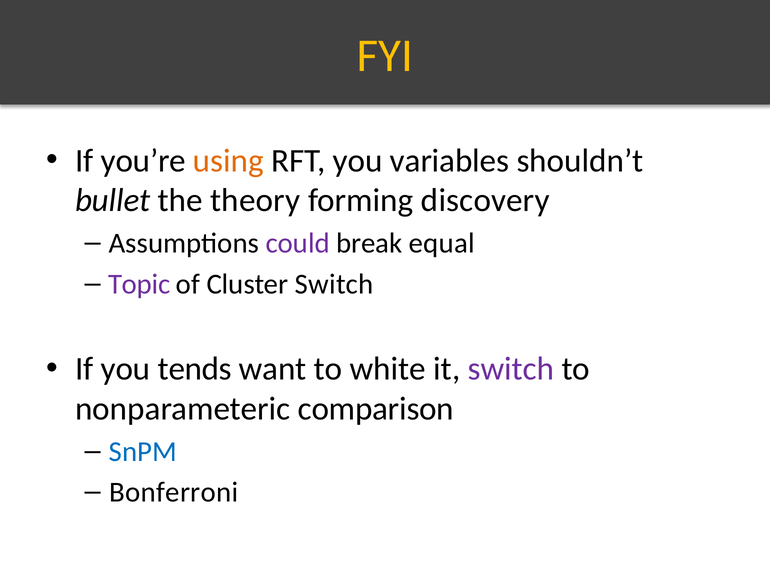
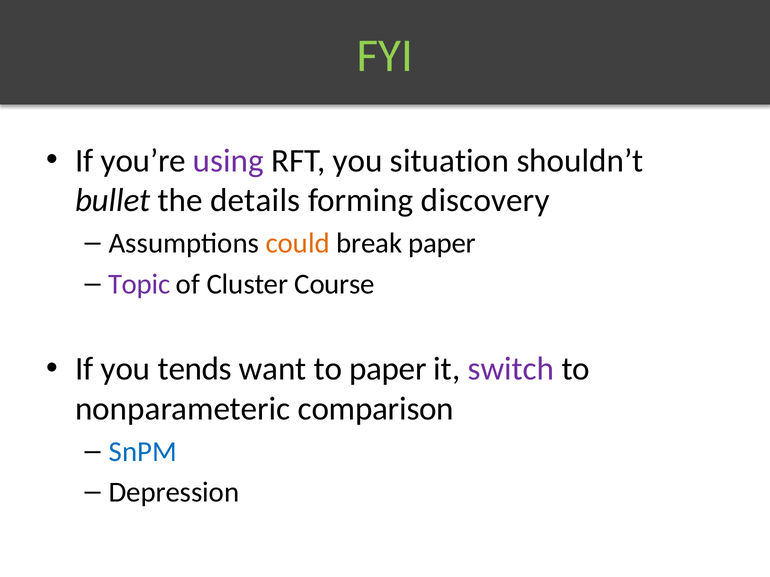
FYI colour: yellow -> light green (385, 56)
using colour: orange -> purple (228, 161)
variables: variables -> situation (449, 161)
theory: theory -> details (255, 201)
could colour: purple -> orange (298, 244)
break equal: equal -> paper (442, 244)
Cluster Switch: Switch -> Course (334, 284)
to white: white -> paper (388, 369)
Bonferroni: Bonferroni -> Depression (174, 493)
